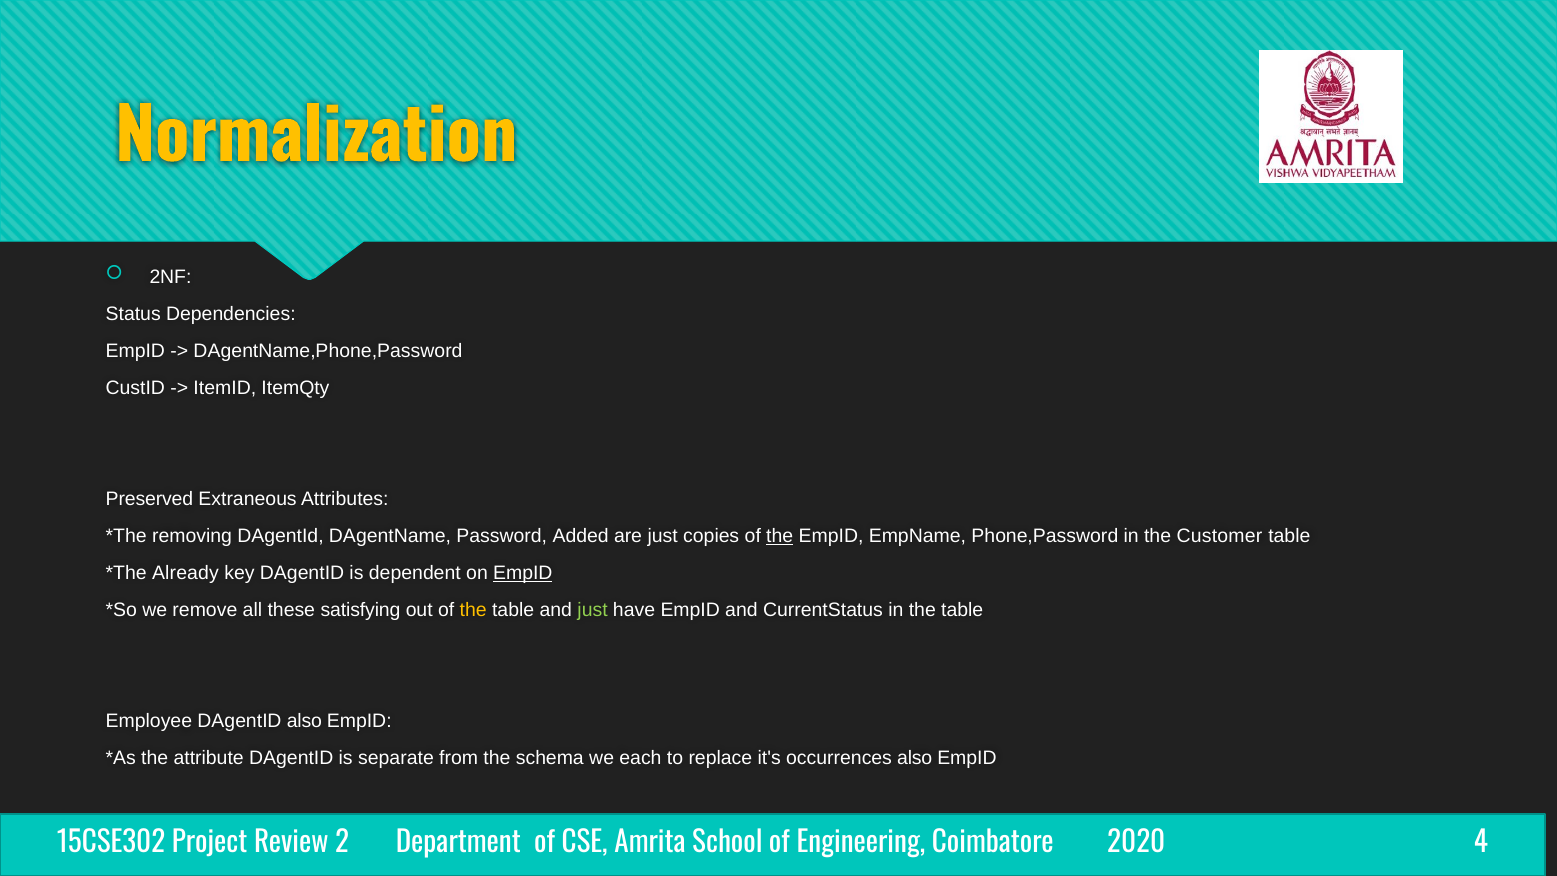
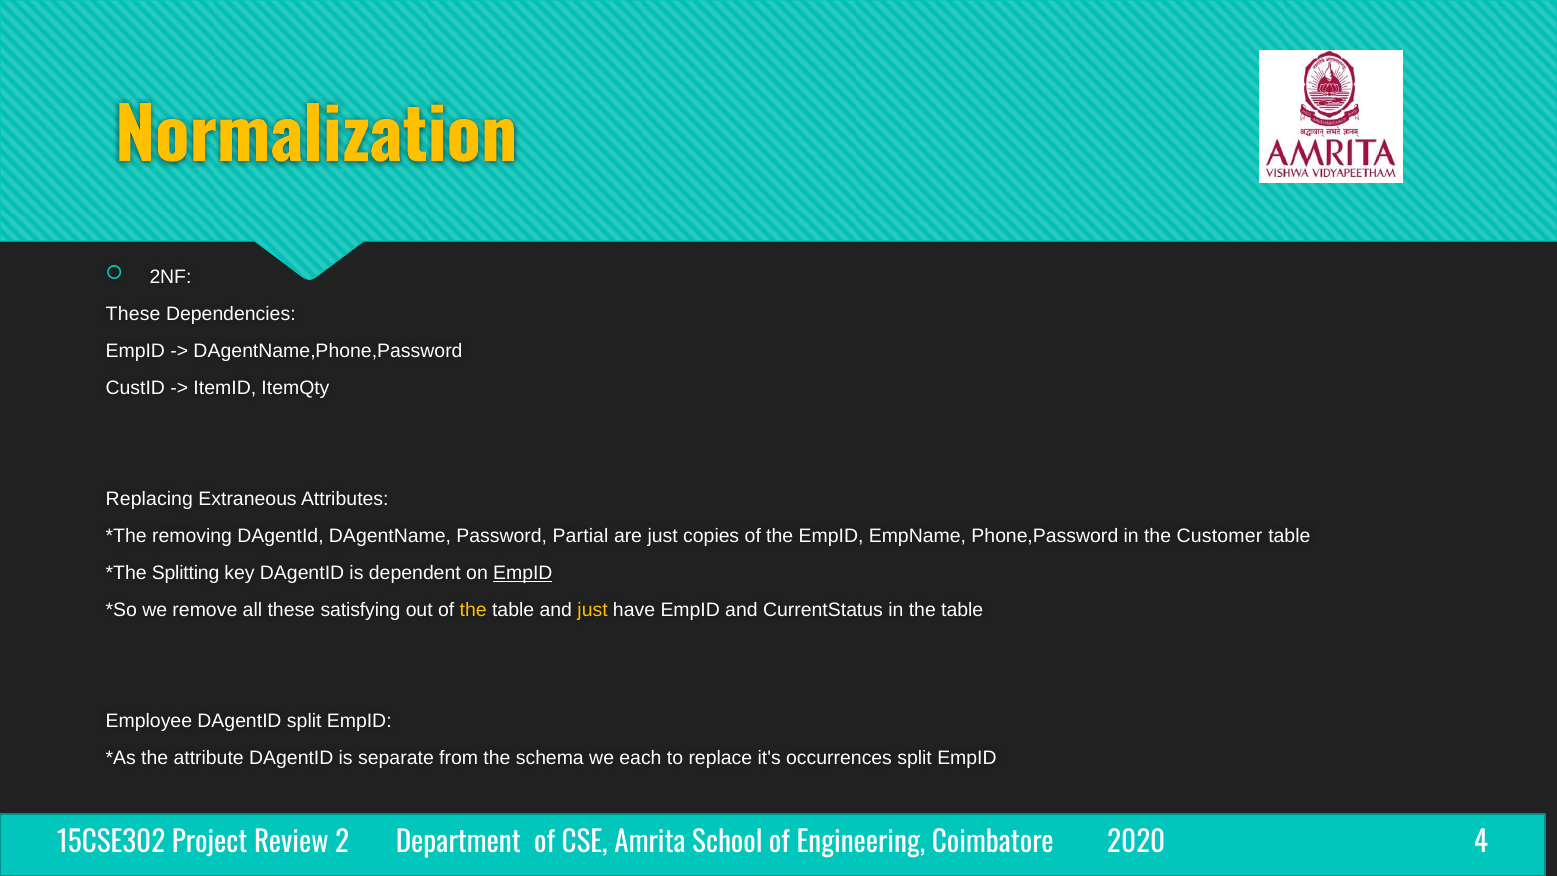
Status: Status -> These (133, 314)
Preserved: Preserved -> Replacing (149, 499)
Added: Added -> Partial (581, 536)
the underline: present -> none (780, 536)
Already: Already -> Splitting (186, 573)
just colour: light green -> yellow (593, 610)
DAgentID also: also -> split (304, 721)
occurrences also: also -> split (915, 758)
